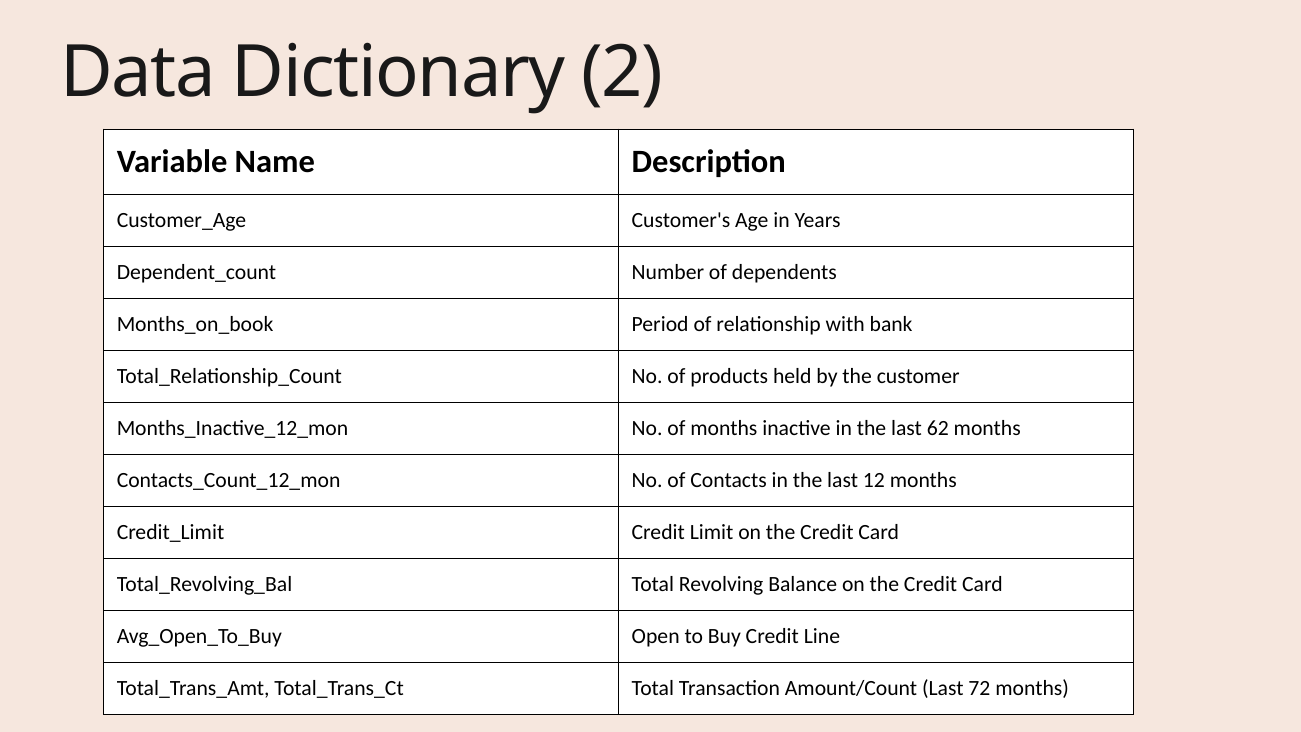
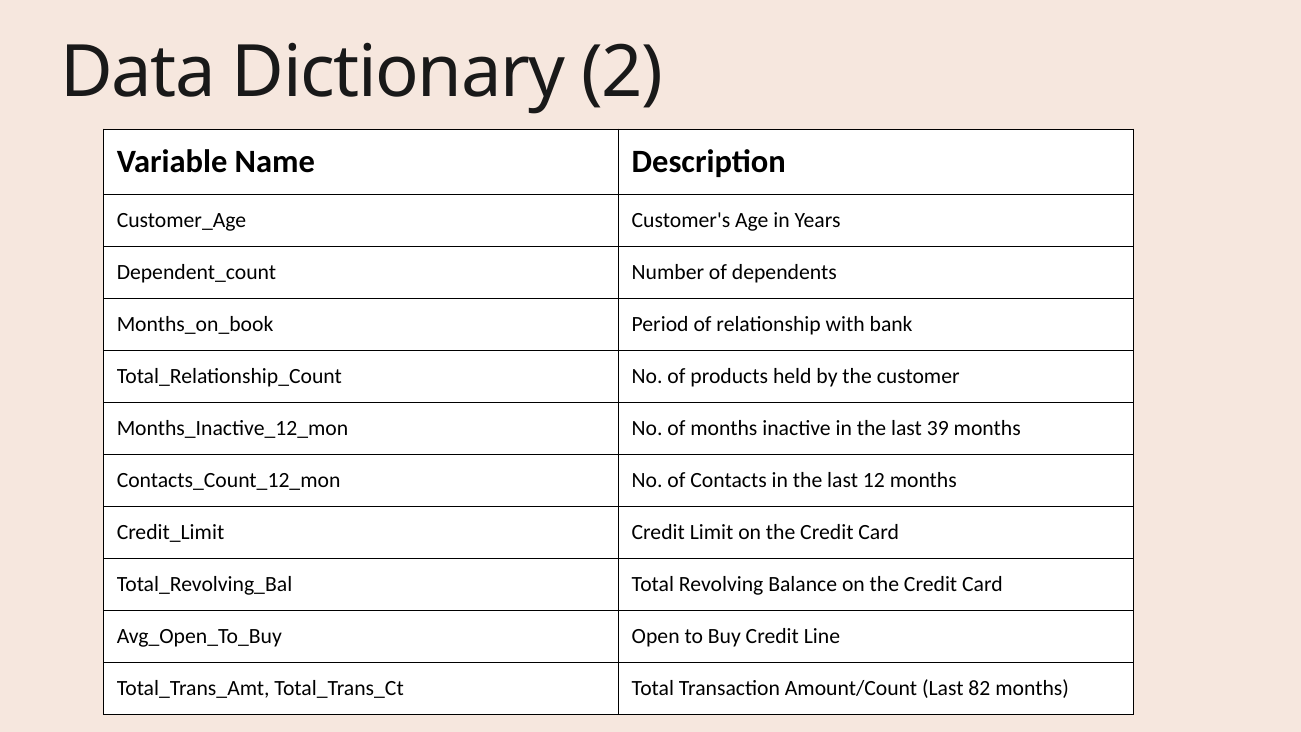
62: 62 -> 39 (938, 428)
72: 72 -> 82 (979, 688)
